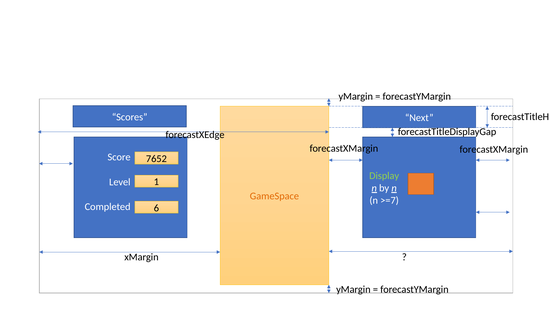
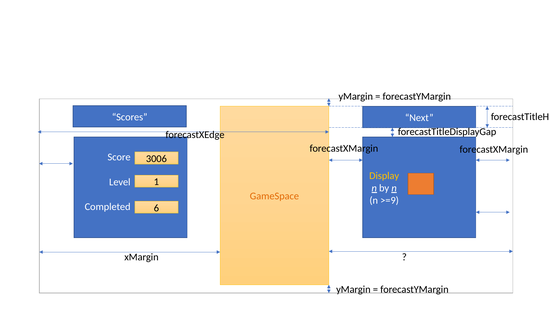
7652: 7652 -> 3006 (156, 159)
Display colour: light green -> yellow (384, 176)
>=7: >=7 -> >=9 (390, 200)
